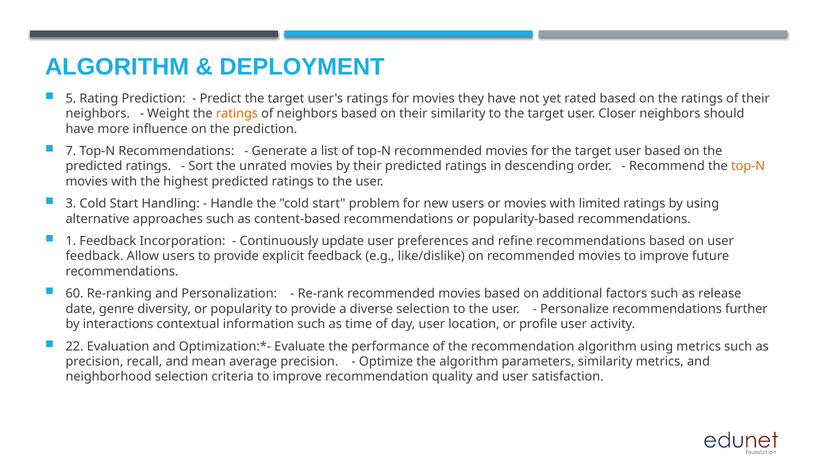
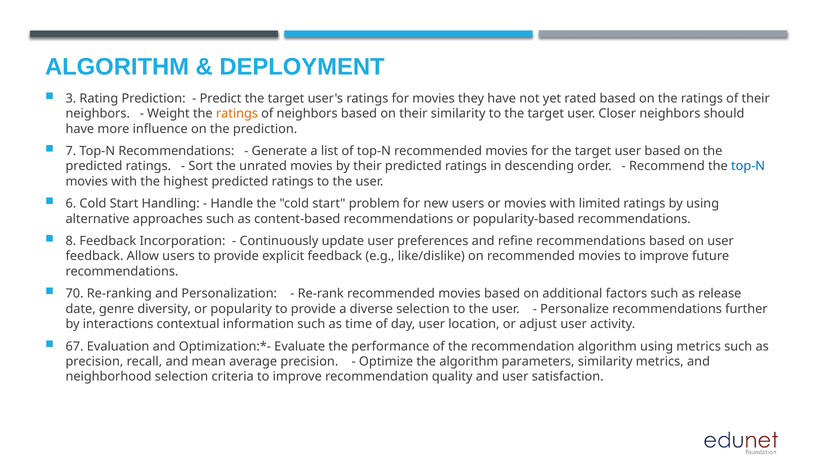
5: 5 -> 3 (71, 99)
top-N colour: orange -> blue (748, 166)
3: 3 -> 6 (71, 204)
1: 1 -> 8 (71, 241)
60: 60 -> 70 (75, 294)
profile: profile -> adjust (538, 324)
22: 22 -> 67 (75, 347)
